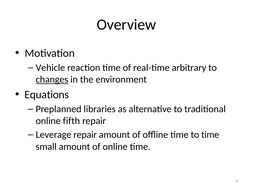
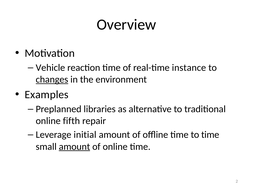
arbitrary: arbitrary -> instance (189, 68)
Equations: Equations -> Examples (47, 94)
Leverage repair: repair -> initial (85, 135)
amount underline: none -> present (74, 146)
